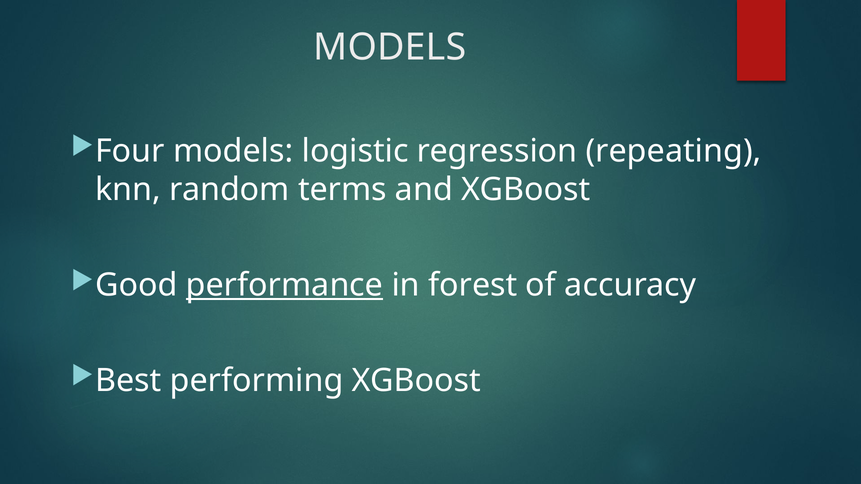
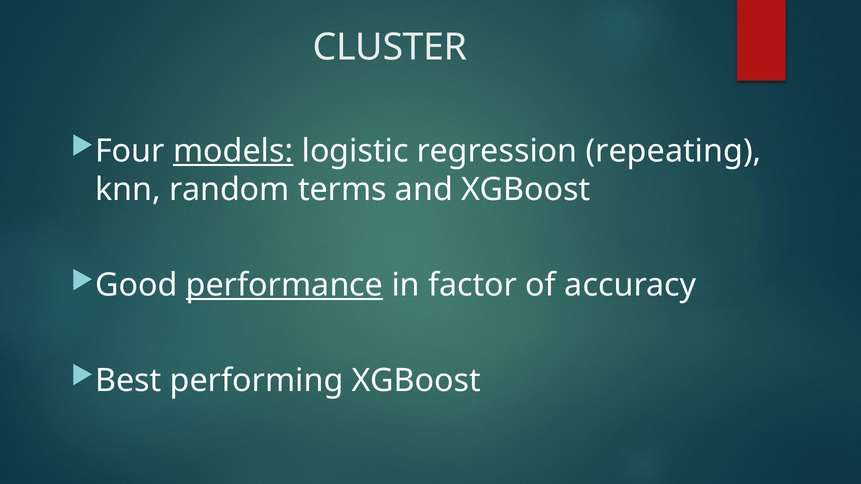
MODELS: MODELS -> CLUSTER (390, 47)
models underline: none -> present (233, 151)
forest: forest -> factor (473, 285)
